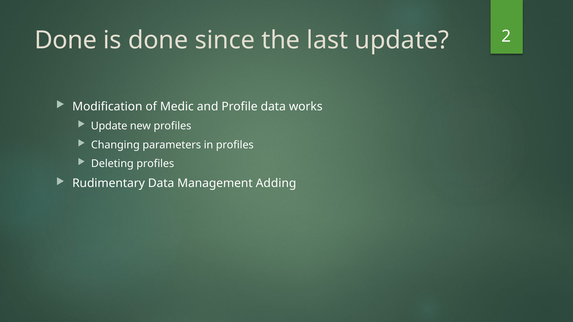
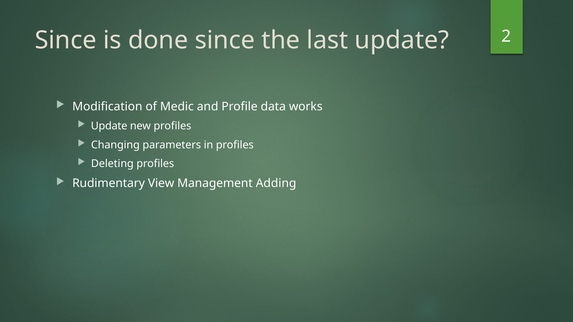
Done: Done -> Since (66, 40)
Rudimentary Data: Data -> View (161, 184)
